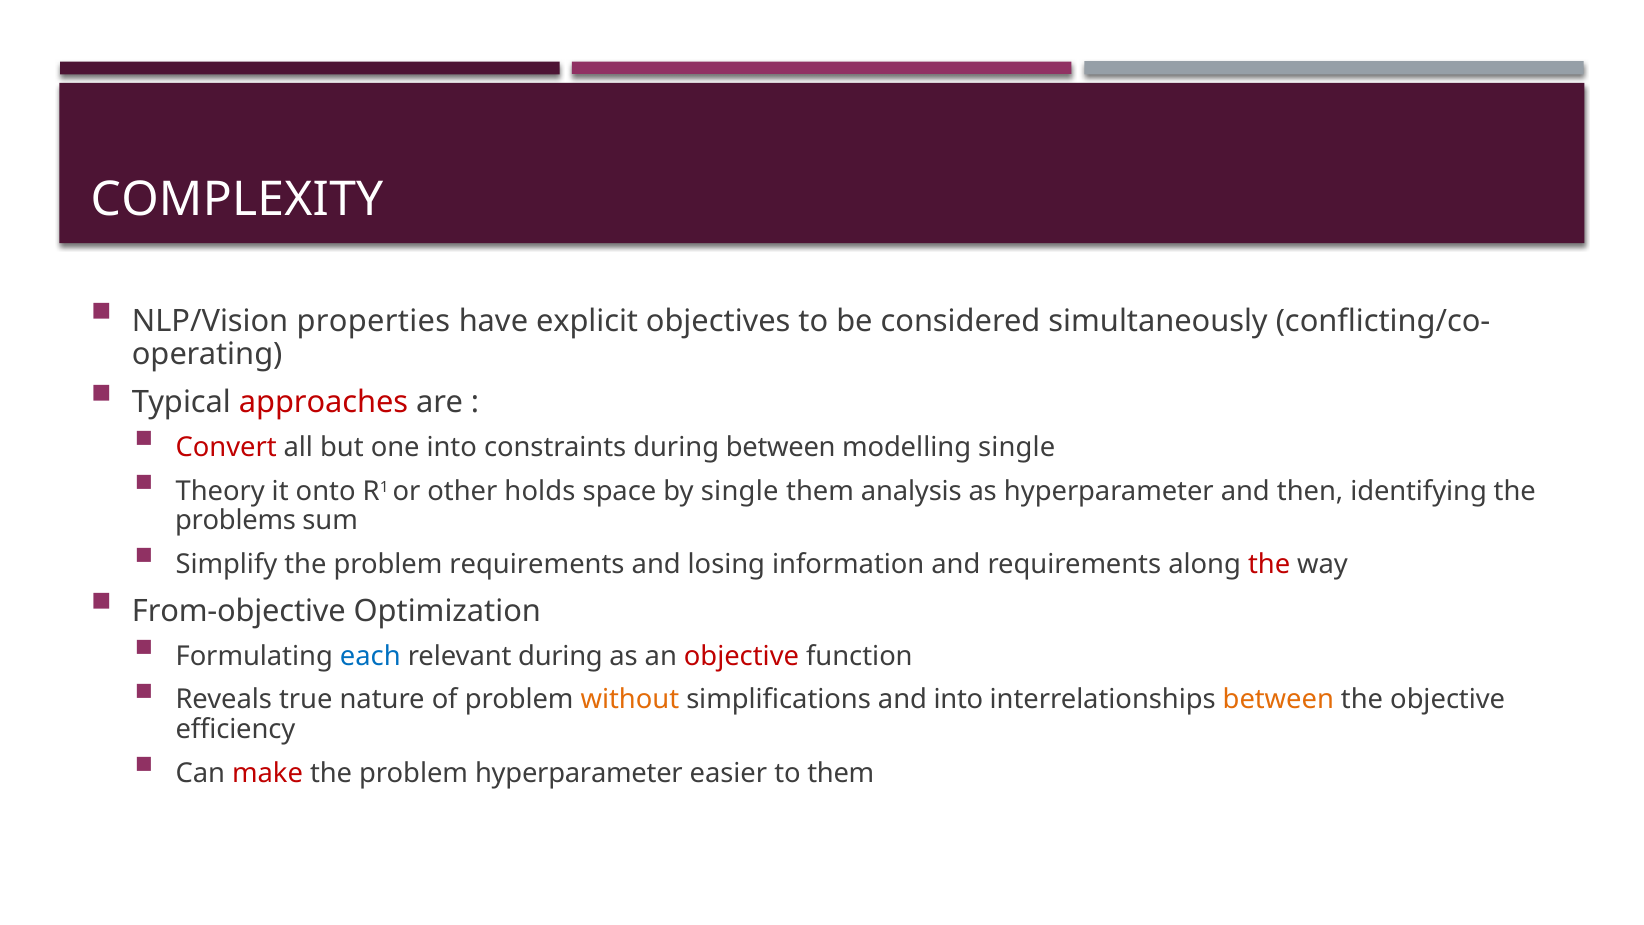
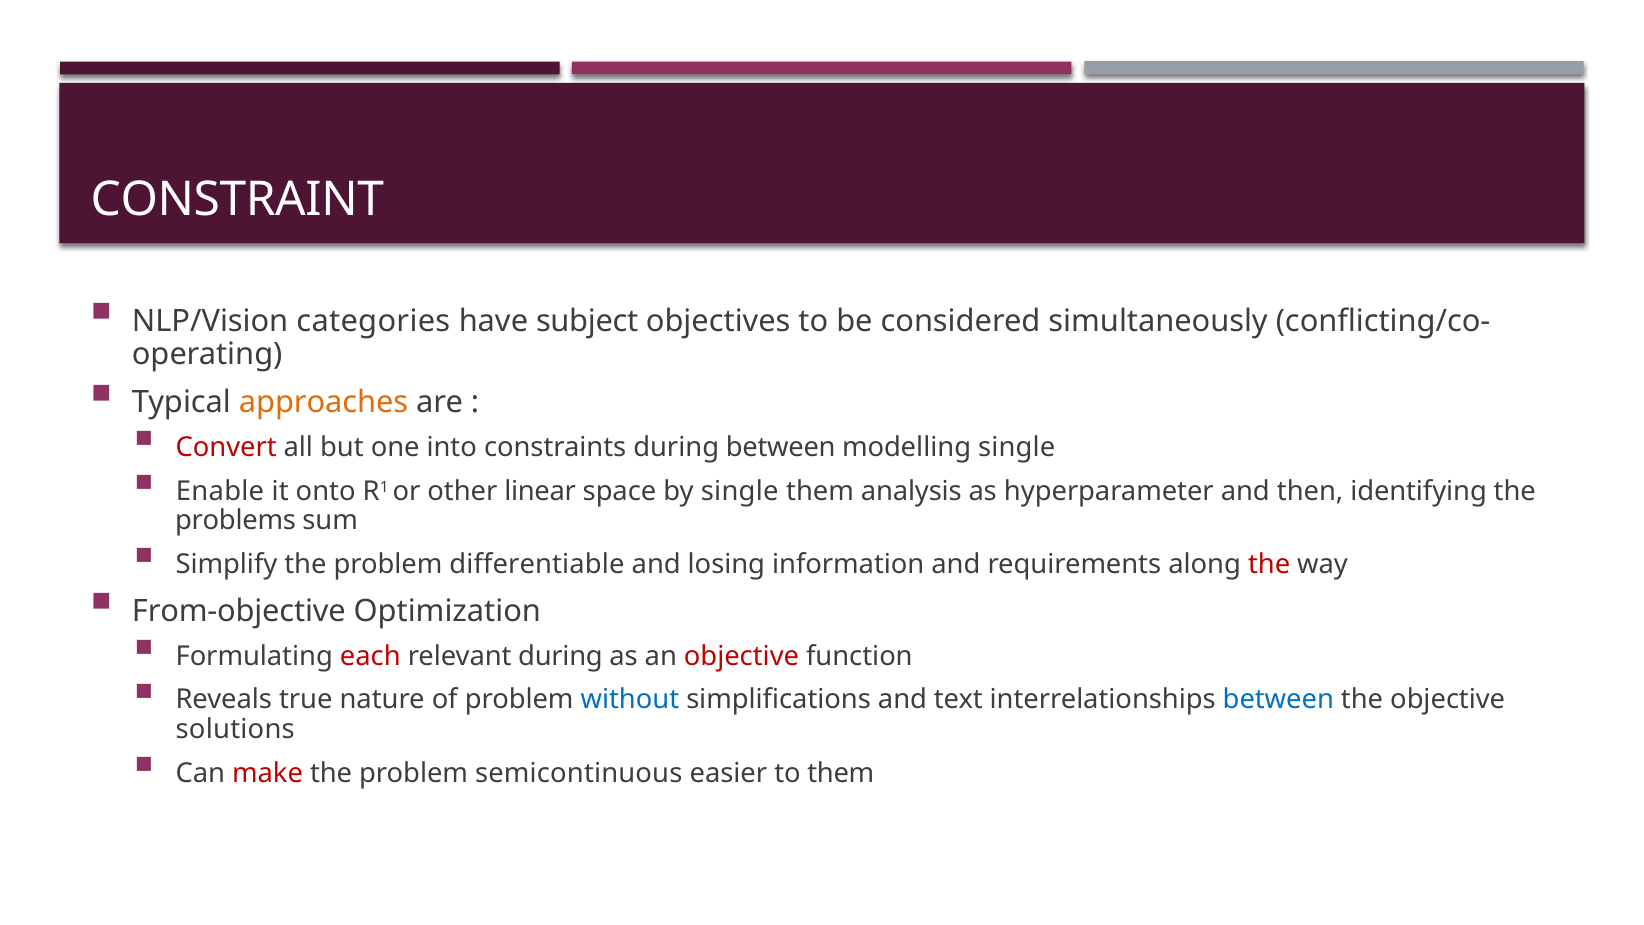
COMPLEXITY: COMPLEXITY -> CONSTRAINT (237, 200)
properties: properties -> categories (373, 321)
explicit: explicit -> subject (587, 321)
approaches colour: red -> orange (324, 402)
Theory: Theory -> Enable (220, 491)
holds: holds -> linear (540, 491)
problem requirements: requirements -> differentiable (537, 564)
each colour: blue -> red (370, 656)
without colour: orange -> blue (630, 700)
and into: into -> text (958, 700)
between colour: orange -> blue (1278, 700)
efficiency: efficiency -> solutions (235, 729)
problem hyperparameter: hyperparameter -> semicontinuous (579, 773)
